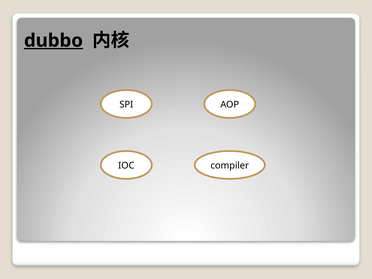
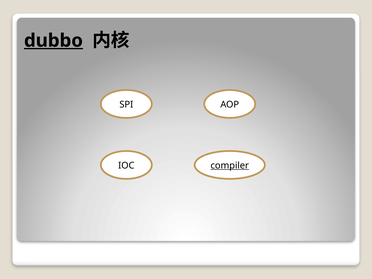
compiler underline: none -> present (230, 166)
